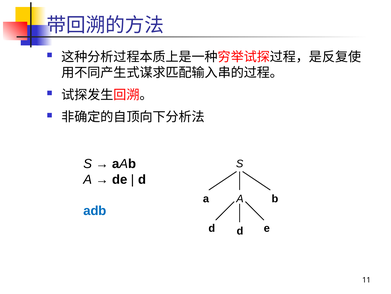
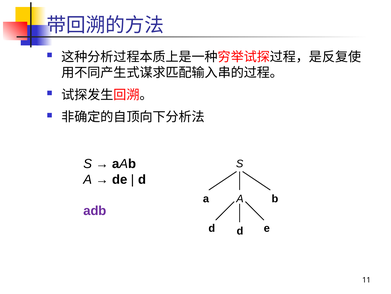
adb colour: blue -> purple (95, 210)
